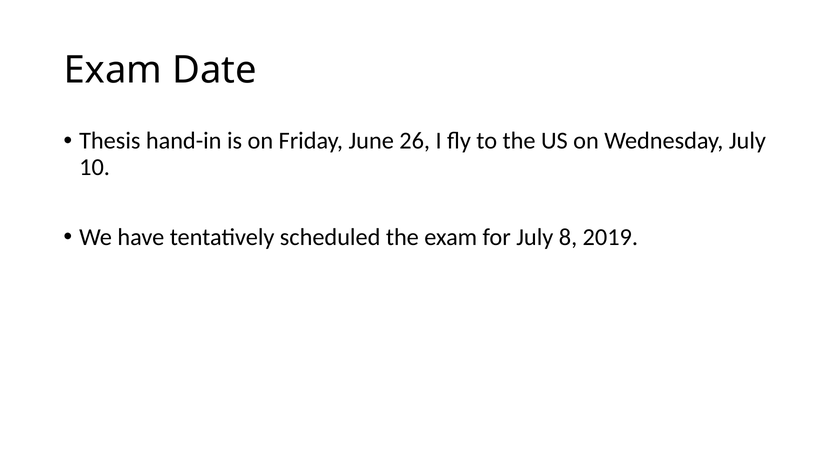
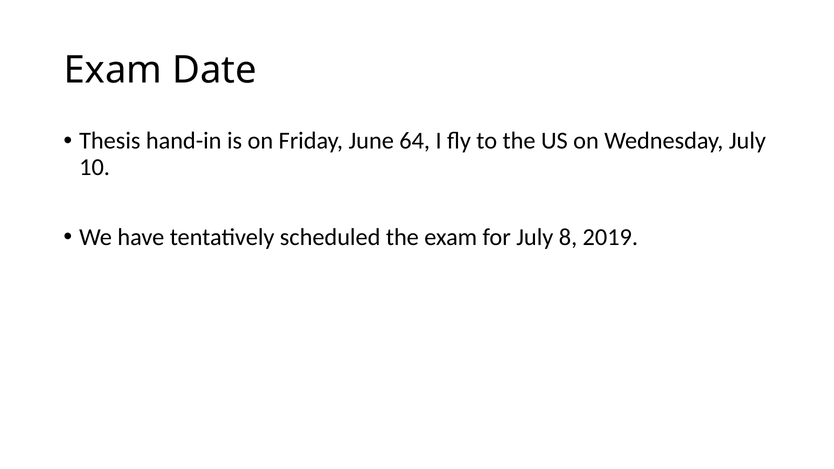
26: 26 -> 64 (415, 141)
